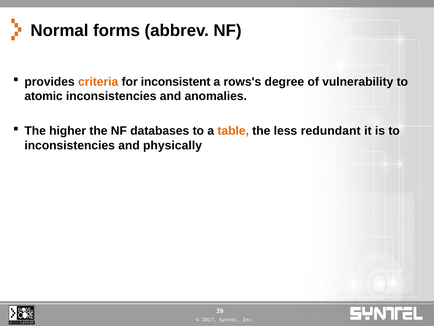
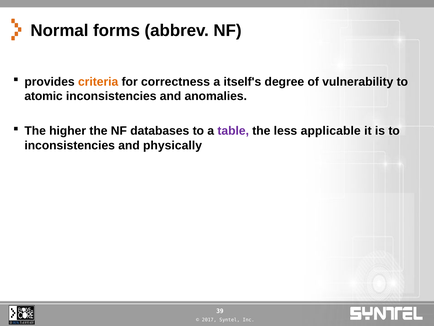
inconsistent: inconsistent -> correctness (176, 82)
rows's: rows's -> itself's (242, 82)
table colour: orange -> purple (233, 131)
redundant: redundant -> applicable (331, 131)
